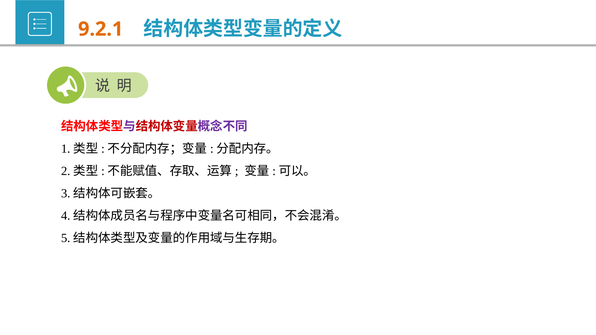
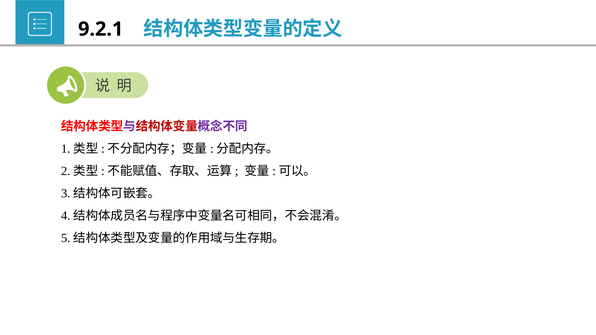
9.2.1 colour: orange -> black (101, 29)
